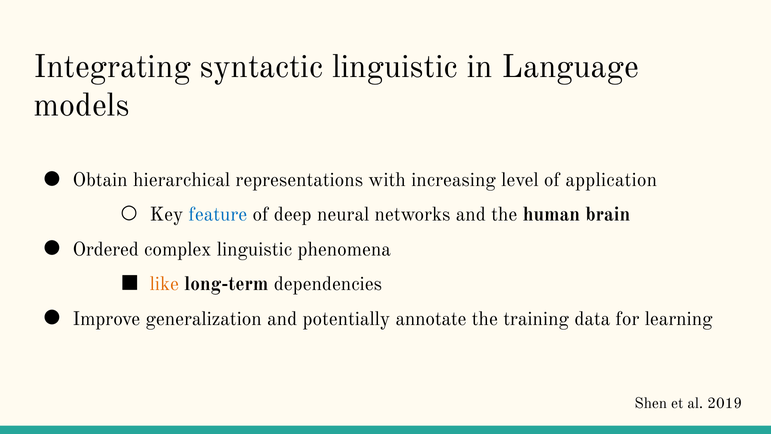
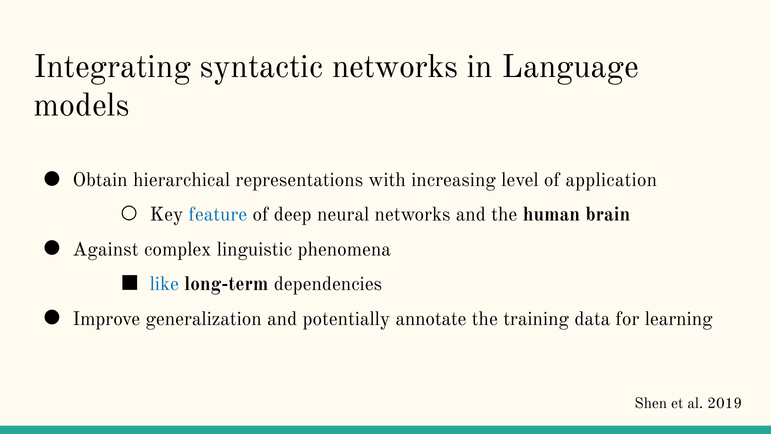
syntactic linguistic: linguistic -> networks (395, 67)
Ordered: Ordered -> Against (106, 249)
like colour: orange -> blue (164, 284)
